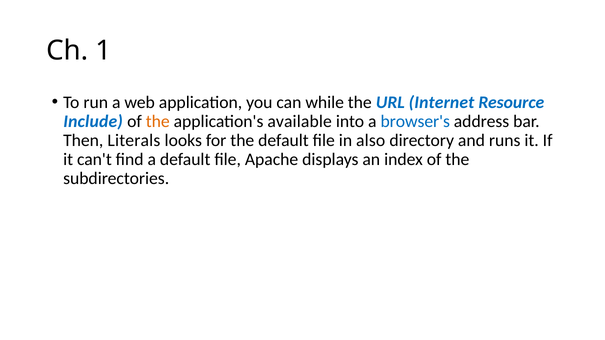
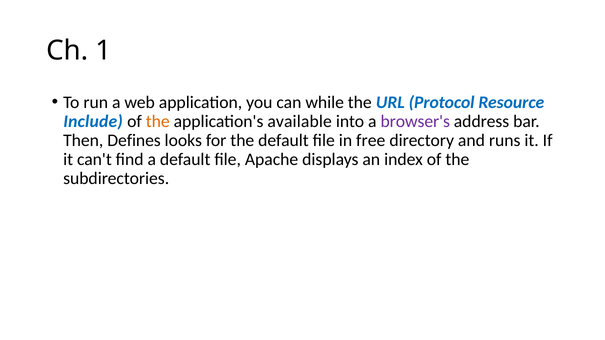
Internet: Internet -> Protocol (442, 102)
browser's colour: blue -> purple (415, 121)
Literals: Literals -> Defines (134, 140)
also: also -> free (371, 140)
